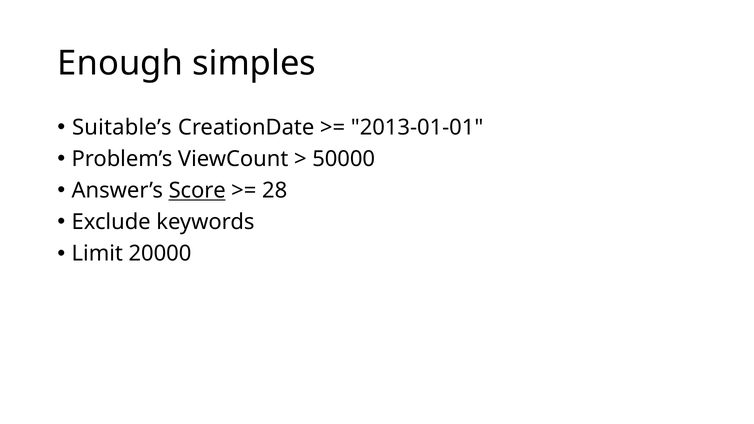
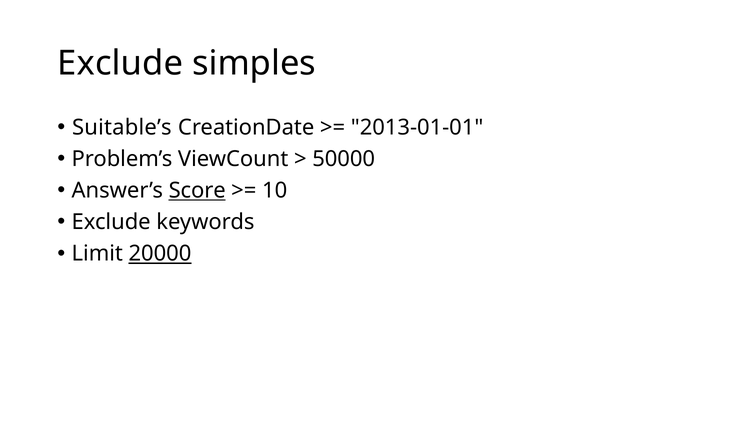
Enough: Enough -> Exclude (120, 63)
28: 28 -> 10 (275, 191)
20000 underline: none -> present (160, 254)
